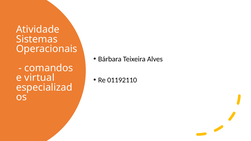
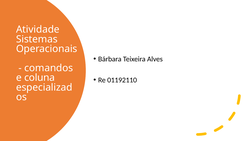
virtual: virtual -> coluna (40, 78)
